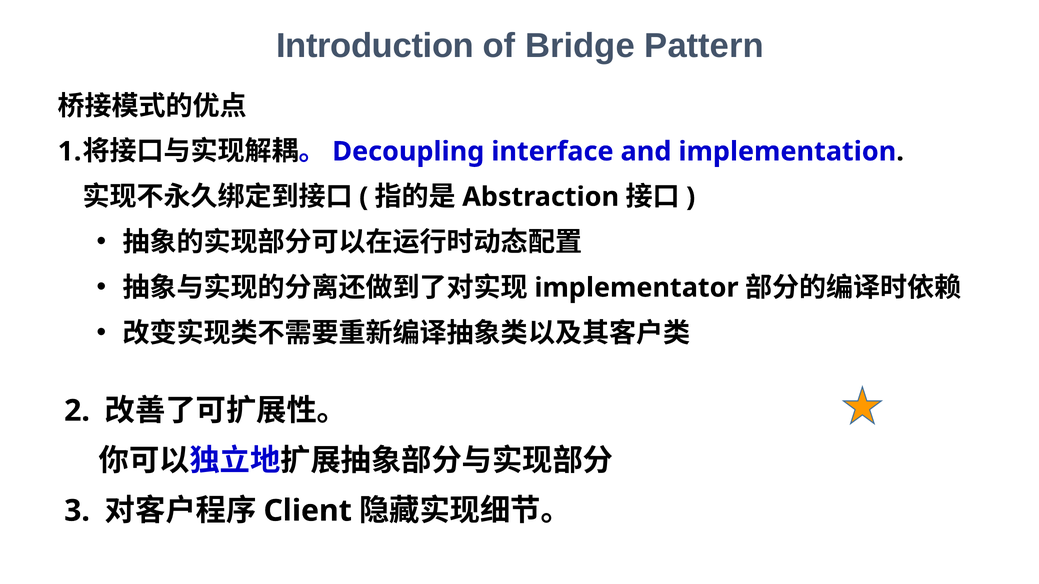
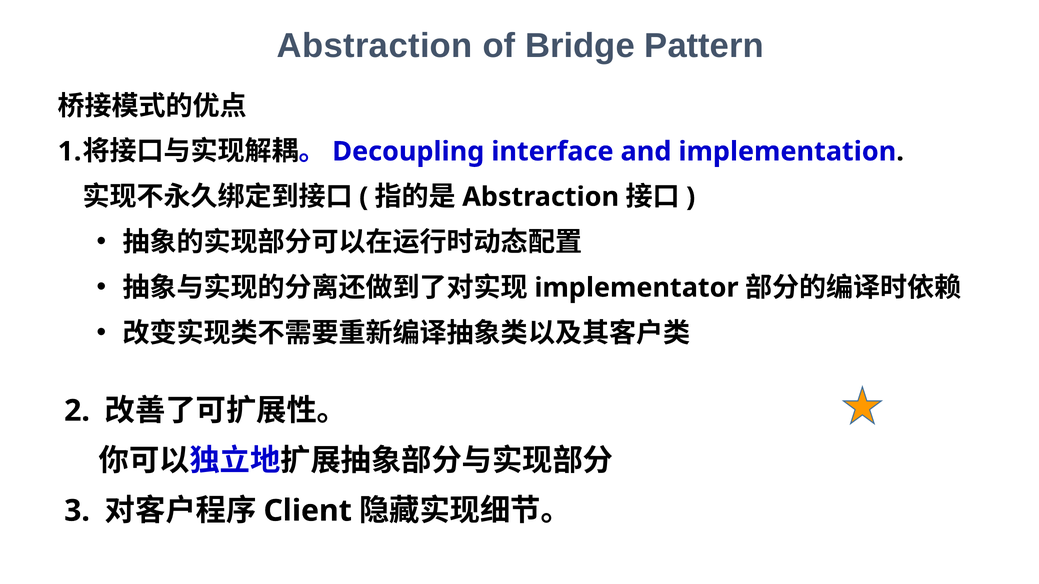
Introduction: Introduction -> Abstraction (375, 46)
